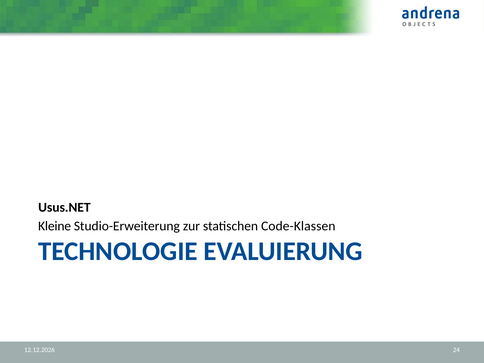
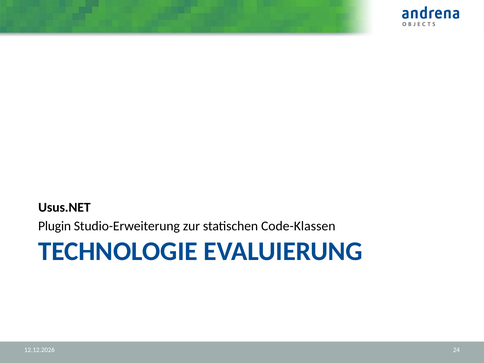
Kleine: Kleine -> Plugin (55, 226)
